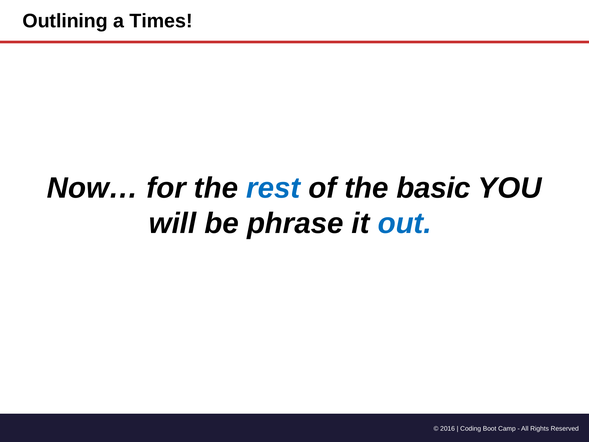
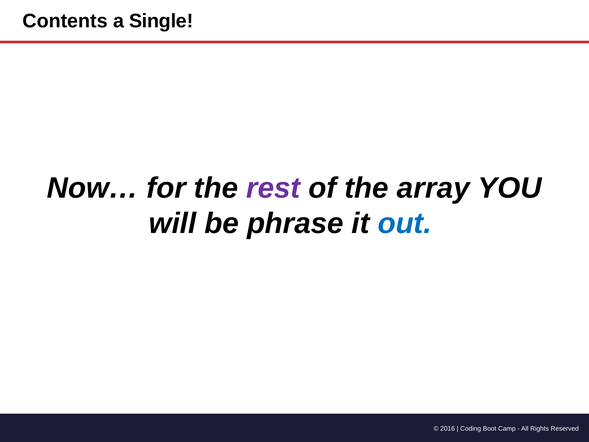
Outlining: Outlining -> Contents (65, 21)
Times: Times -> Single (161, 21)
rest colour: blue -> purple (273, 188)
basic: basic -> array (433, 188)
